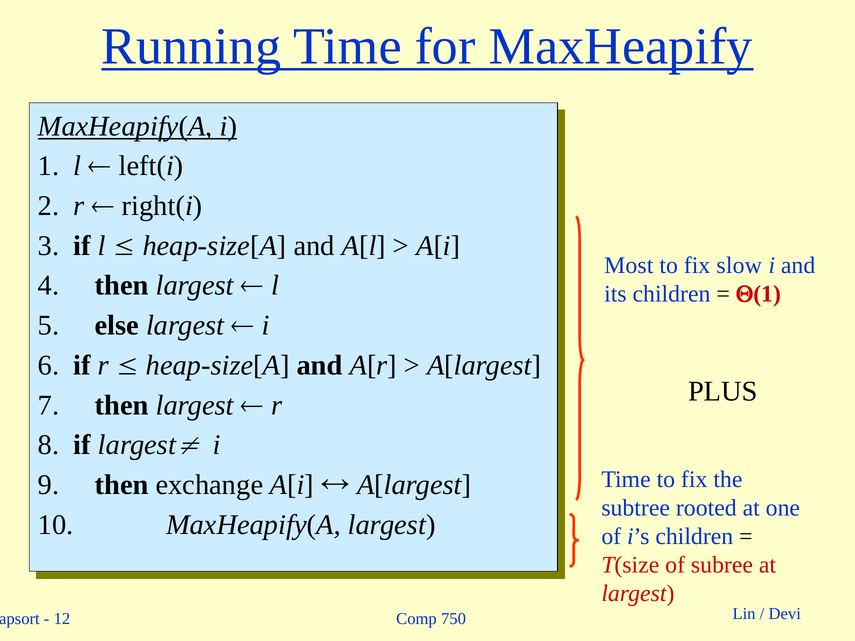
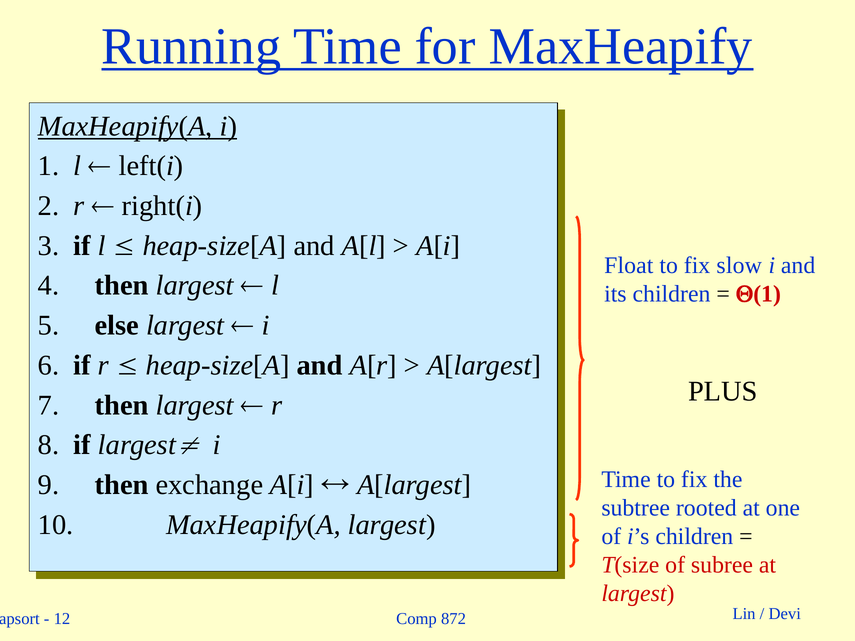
Most: Most -> Float (629, 265)
750: 750 -> 872 (454, 619)
